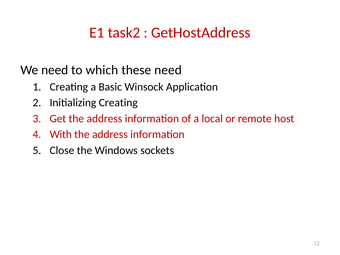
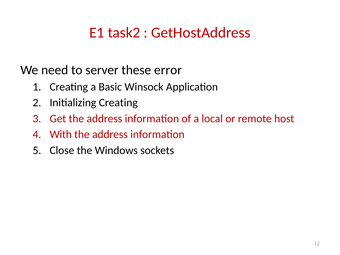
which: which -> server (102, 70)
these need: need -> error (168, 70)
